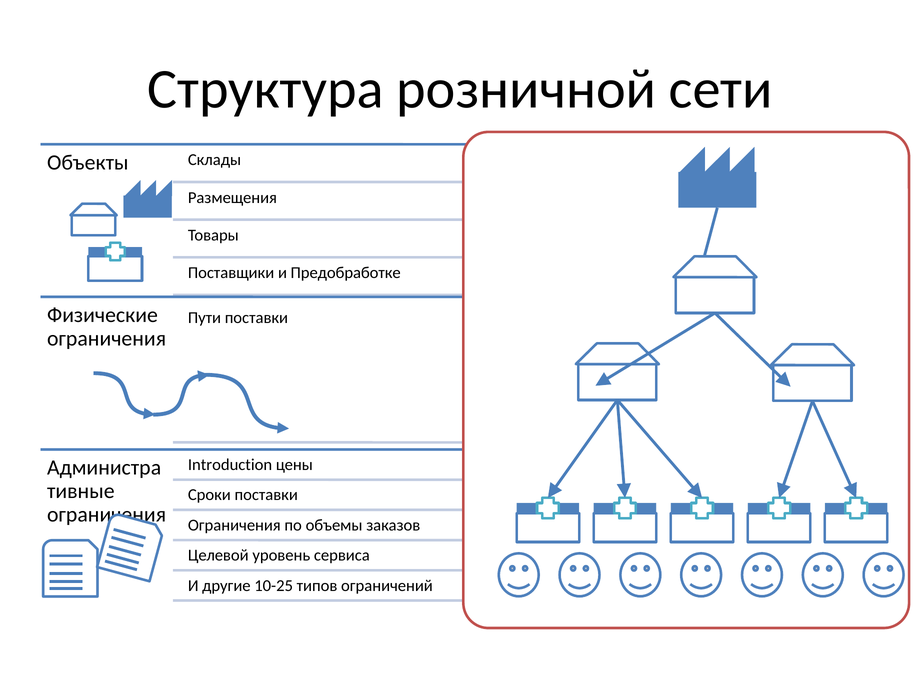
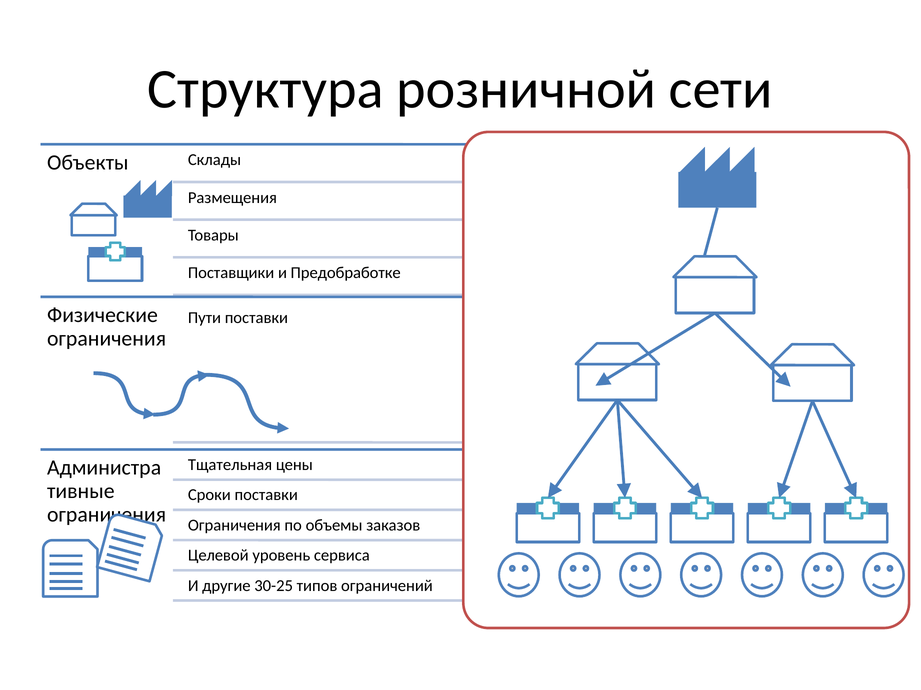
Introduction: Introduction -> Тщательная (230, 465)
10-25: 10-25 -> 30-25 (274, 586)
